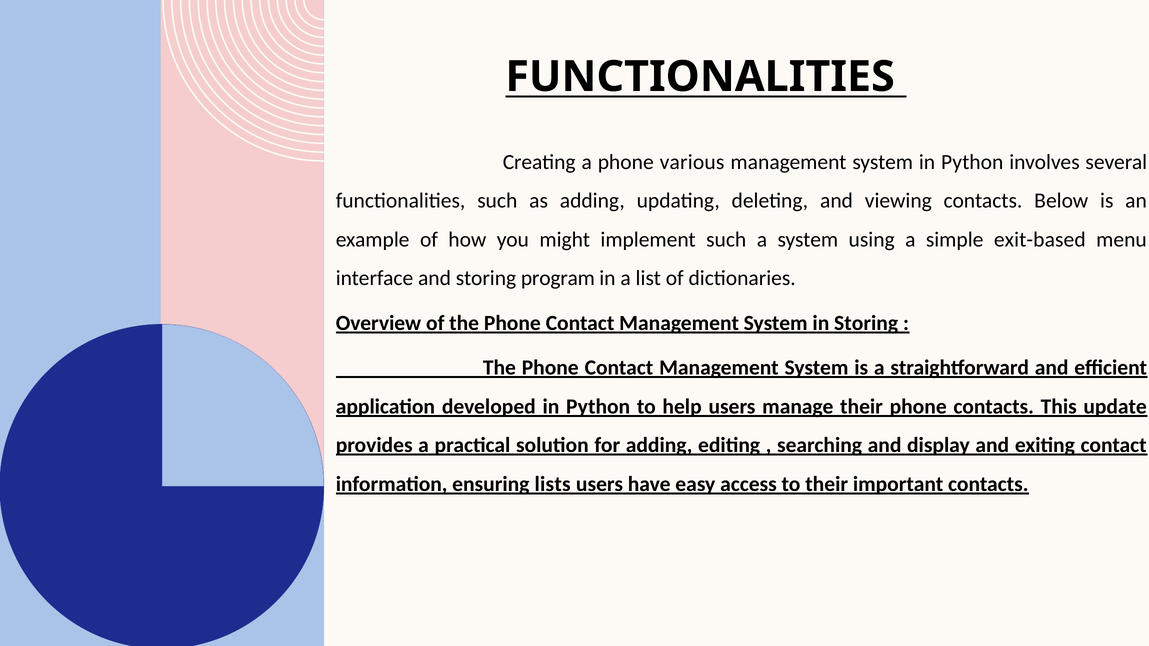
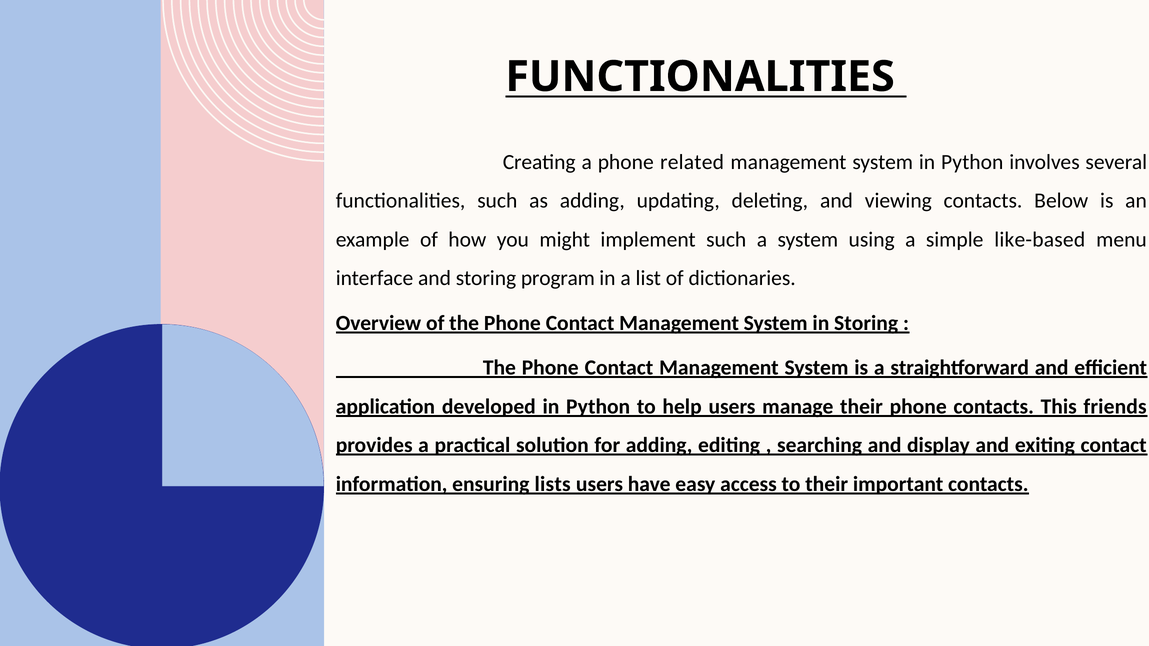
various: various -> related (692, 162)
exit-based: exit-based -> like-based (1040, 240)
update: update -> friends (1115, 407)
